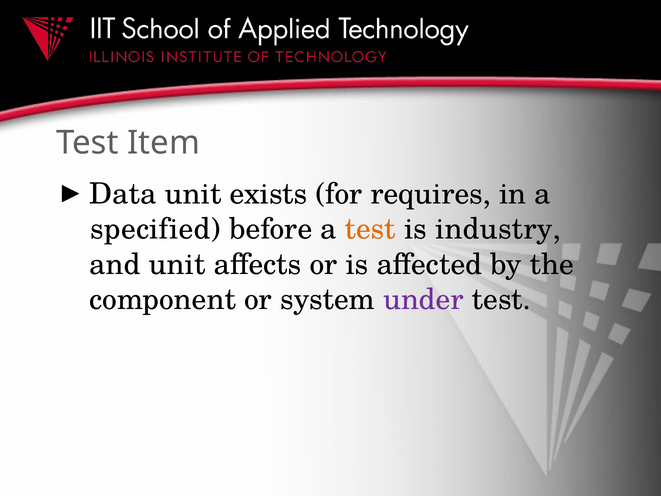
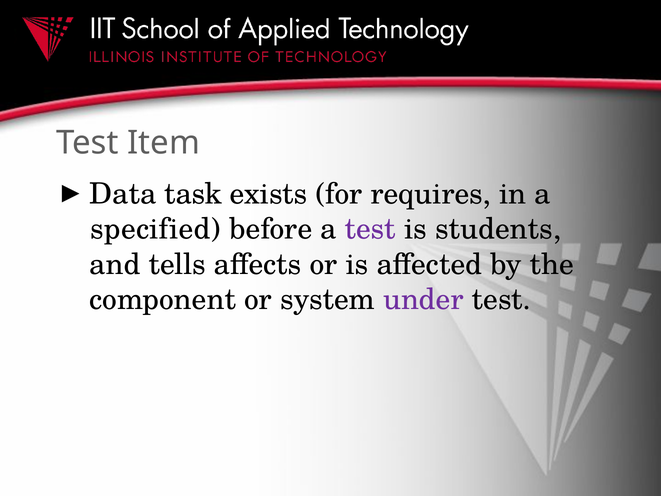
Data unit: unit -> task (193, 194)
test colour: orange -> purple (370, 229)
industry: industry -> students (498, 229)
and unit: unit -> tells (177, 264)
